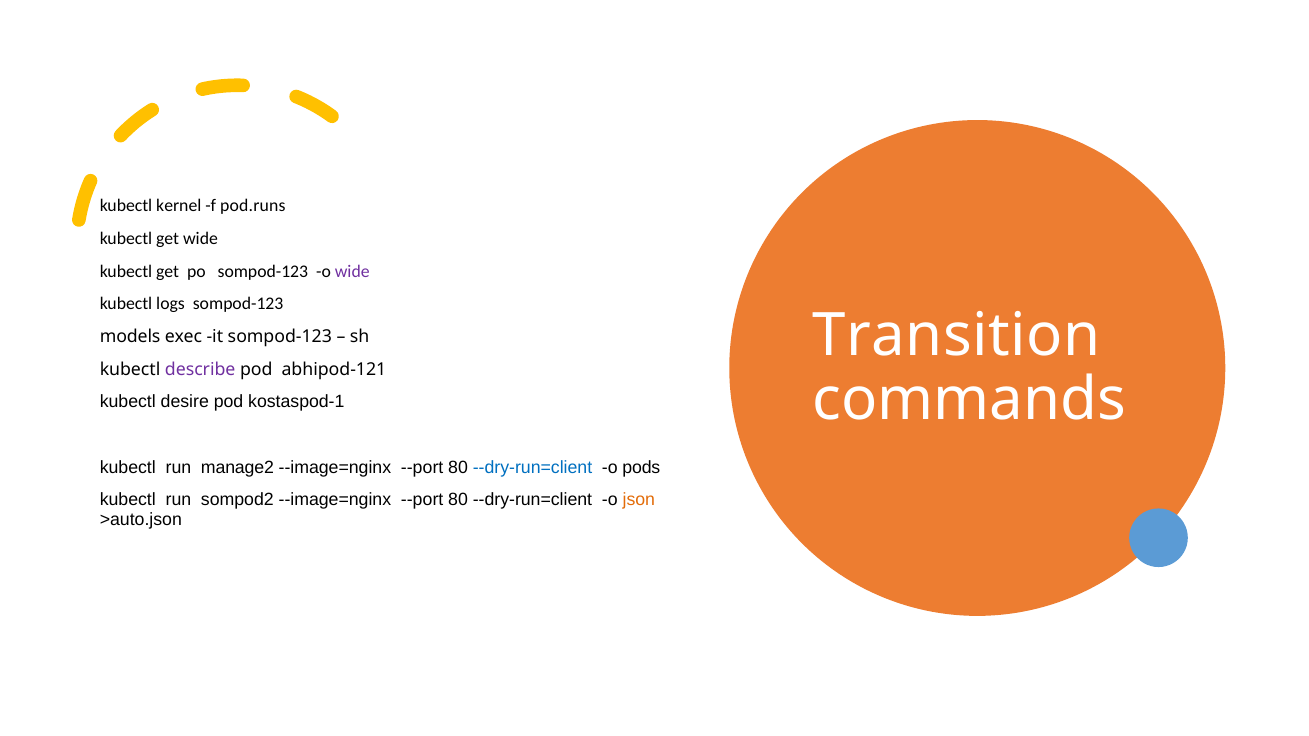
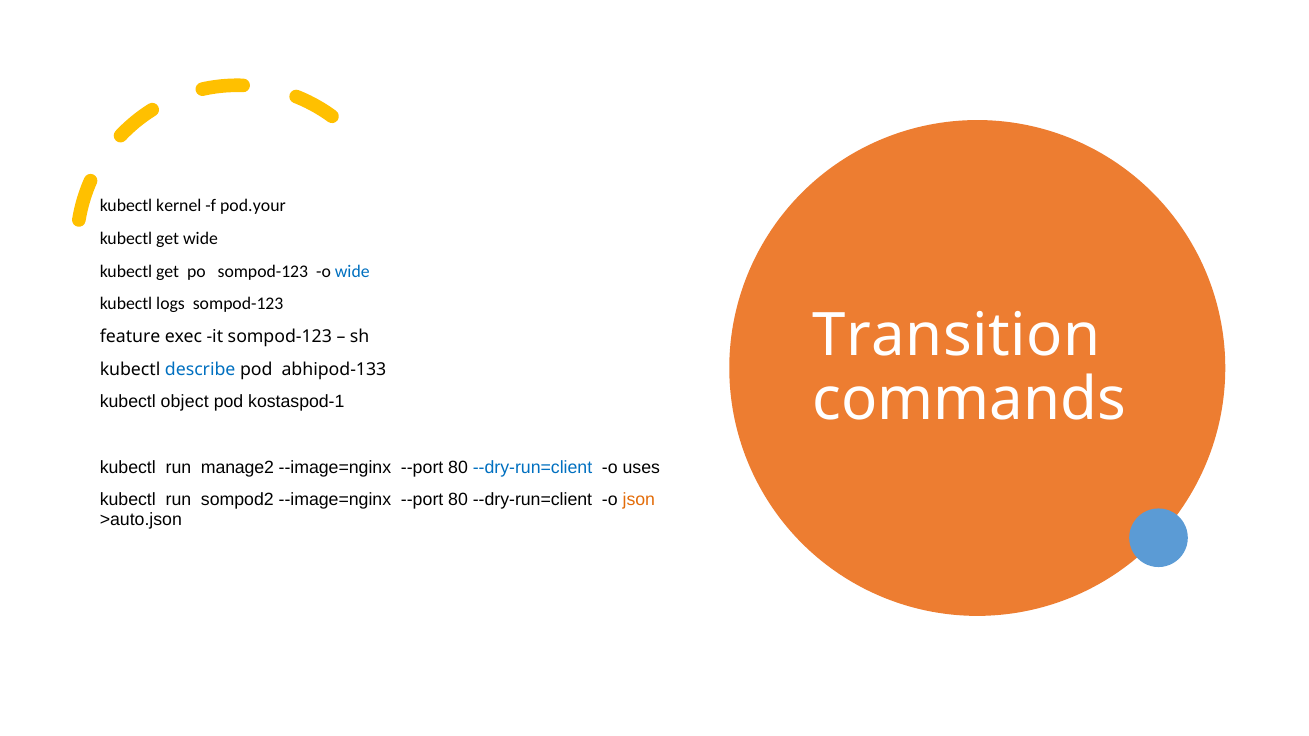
pod.runs: pod.runs -> pod.your (253, 206)
wide colour: purple -> blue (352, 271)
models: models -> feature (130, 337)
describe colour: purple -> blue (200, 370)
abhipod-121: abhipod-121 -> abhipod-133 (334, 370)
desire: desire -> object (185, 402)
pods: pods -> uses (641, 468)
